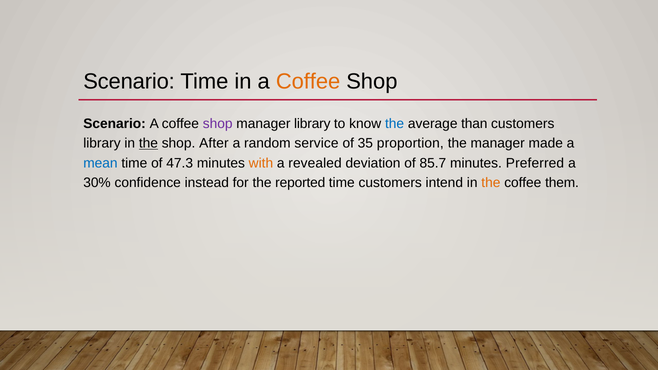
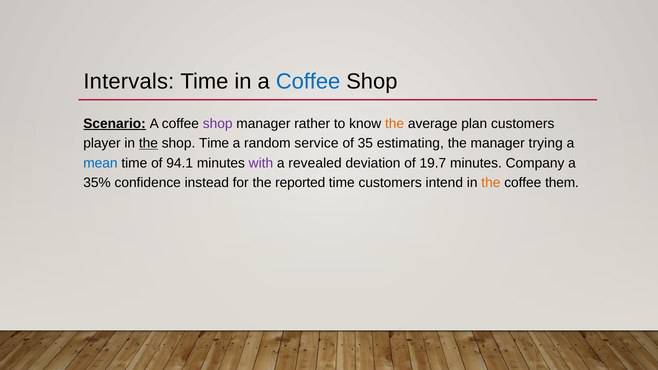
Scenario: Scenario -> Intervals (129, 81)
Coffee colour: orange -> blue (308, 81)
Scenario underline: none -> present (115, 124)
manager library: library -> rather (312, 124)
the colour: blue -> orange (395, 124)
than: than -> plan (474, 124)
library: library -> player (102, 143)
shop After: After -> Time (214, 143)
proportion: proportion -> estimating (410, 143)
made: made -> trying (546, 143)
47.3: 47.3 -> 94.1 (180, 163)
with colour: orange -> purple (261, 163)
85.7: 85.7 -> 19.7 (433, 163)
Preferred: Preferred -> Company (535, 163)
30%: 30% -> 35% (97, 183)
